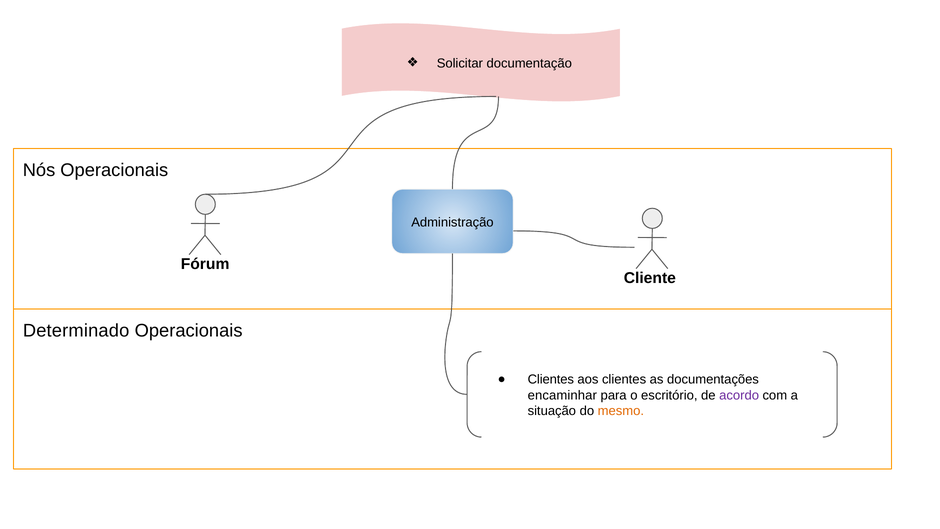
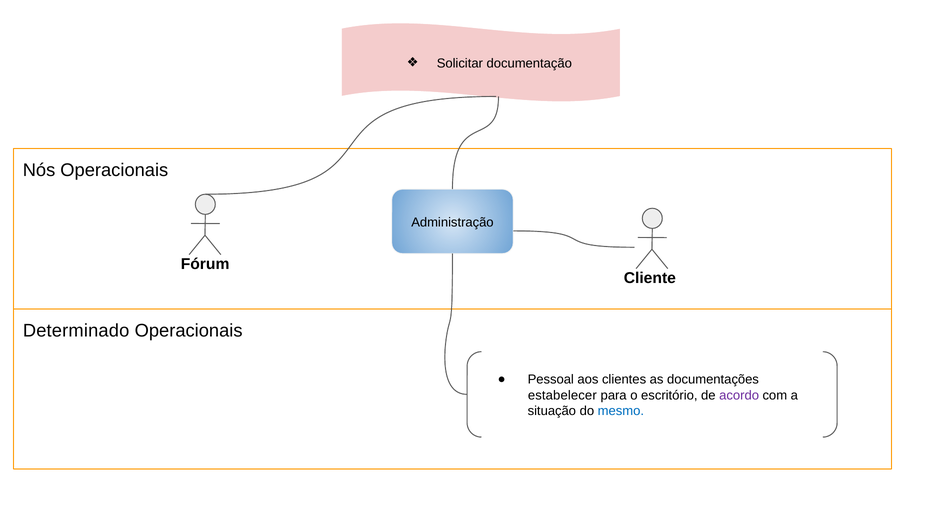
Clientes: Clientes -> Pessoal (551, 379)
encaminhar: encaminhar -> estabelecer (562, 395)
mesmo colour: orange -> blue (621, 411)
